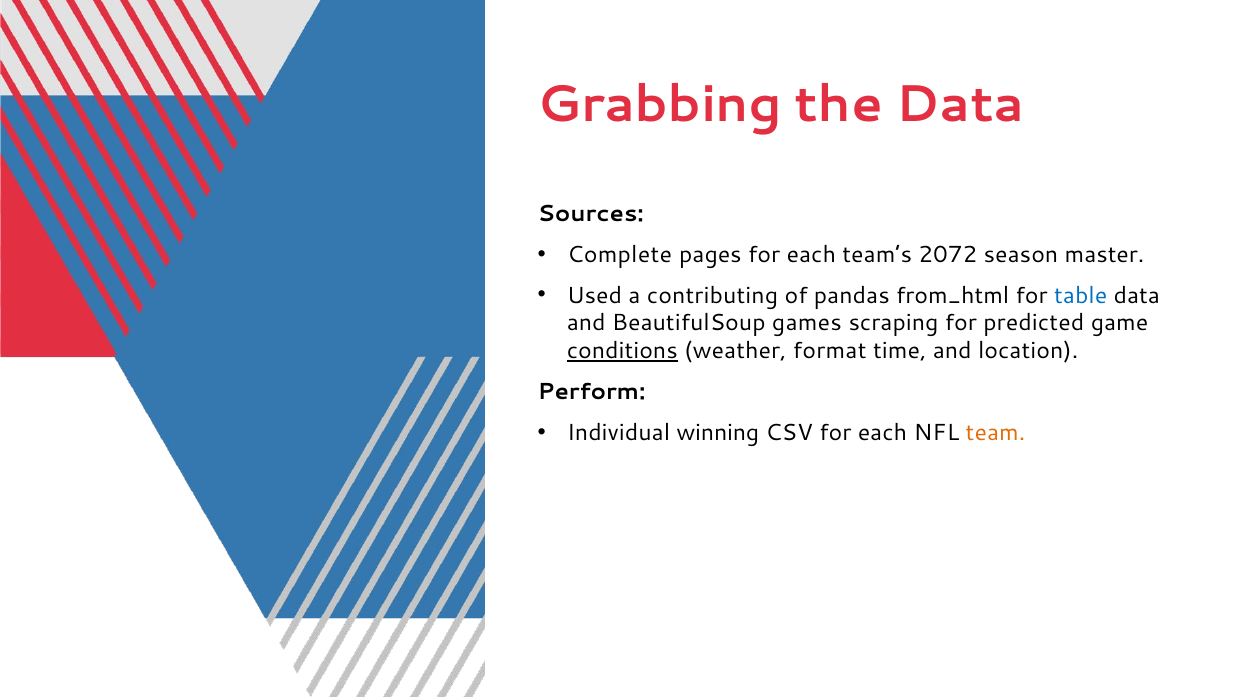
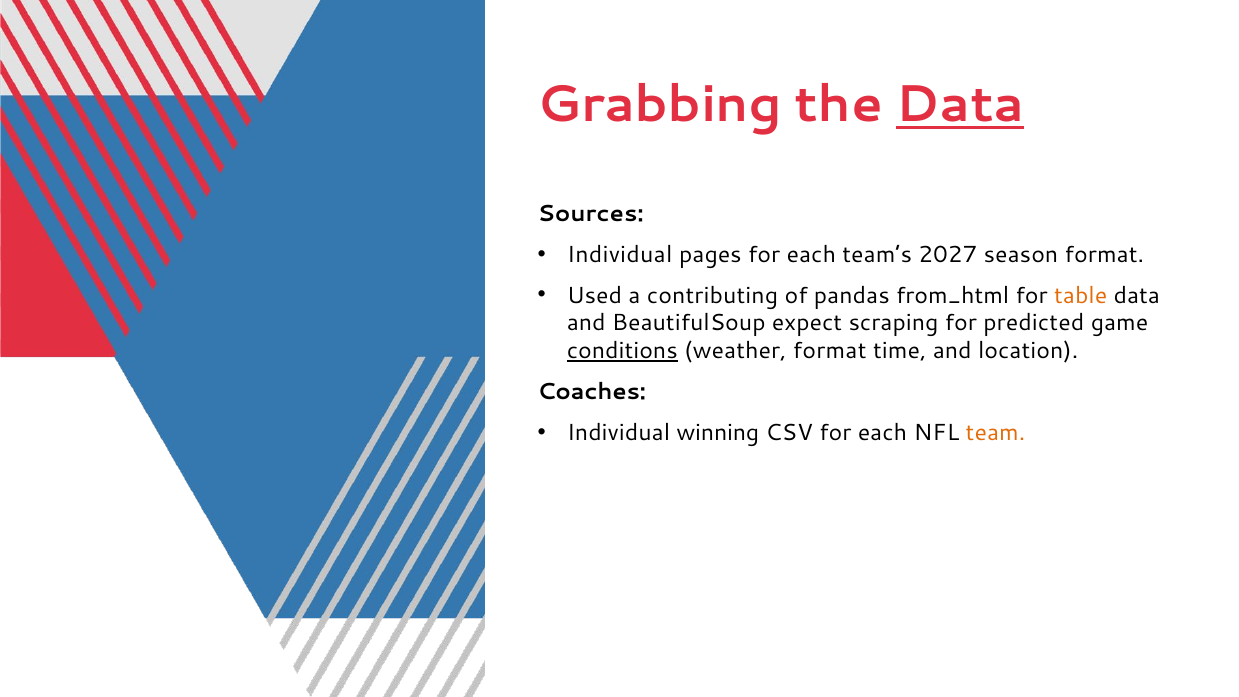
Data underline: none -> present (960, 105)
Complete: Complete -> Individual (620, 255)
2072: 2072 -> 2027 (948, 255)
season master: master -> format (1104, 255)
table colour: blue -> orange (1081, 295)
games: games -> expect (807, 323)
Perform: Perform -> Coaches (592, 392)
